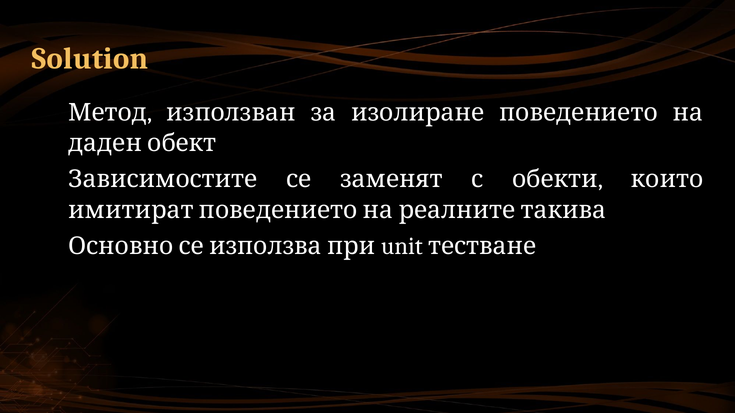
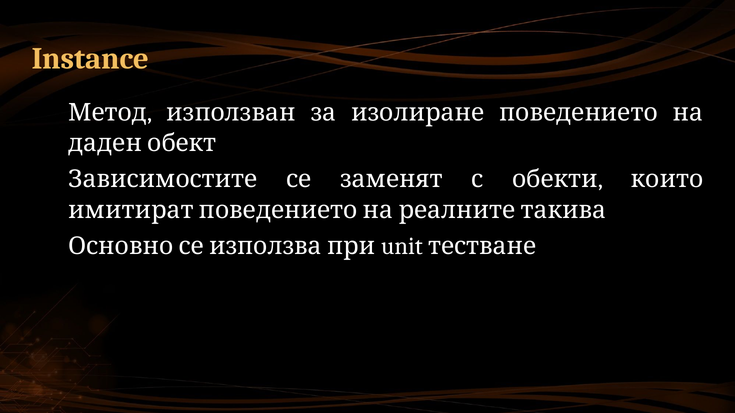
Solution: Solution -> Instance (90, 59)
